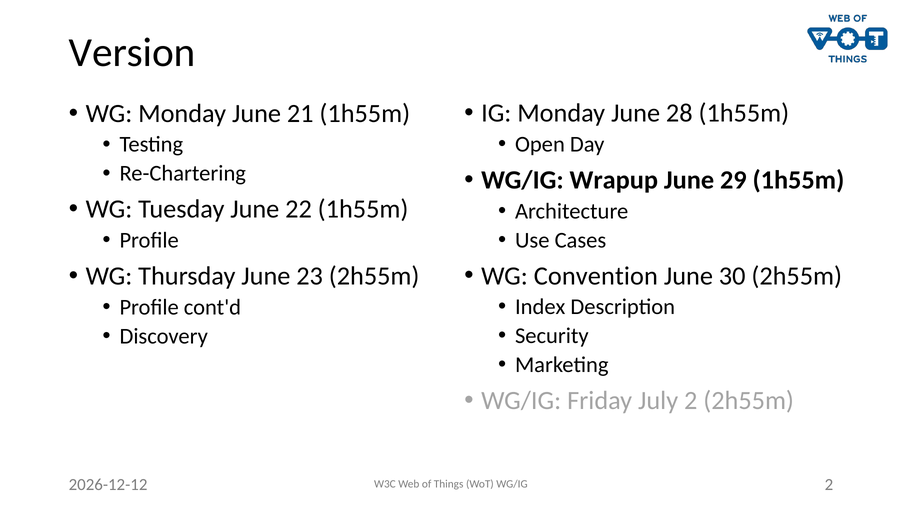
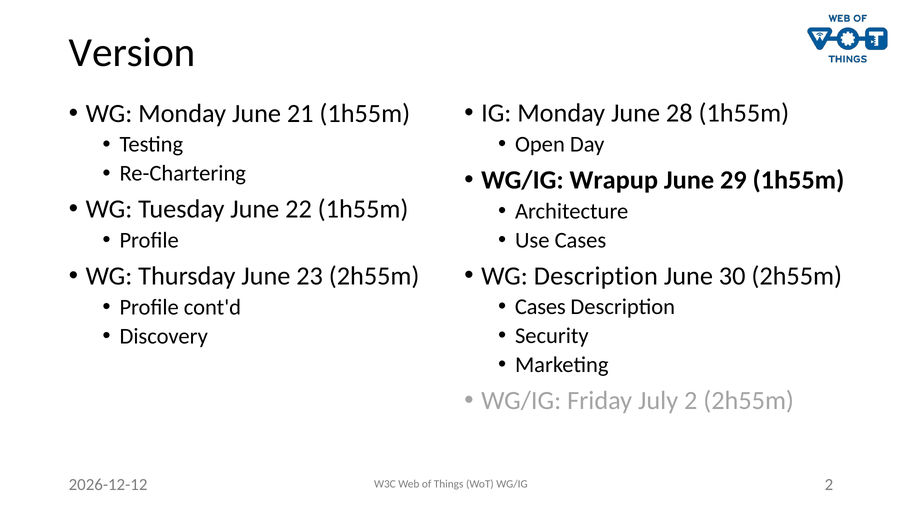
WG Convention: Convention -> Description (596, 276)
Index: Index -> Cases (540, 307)
